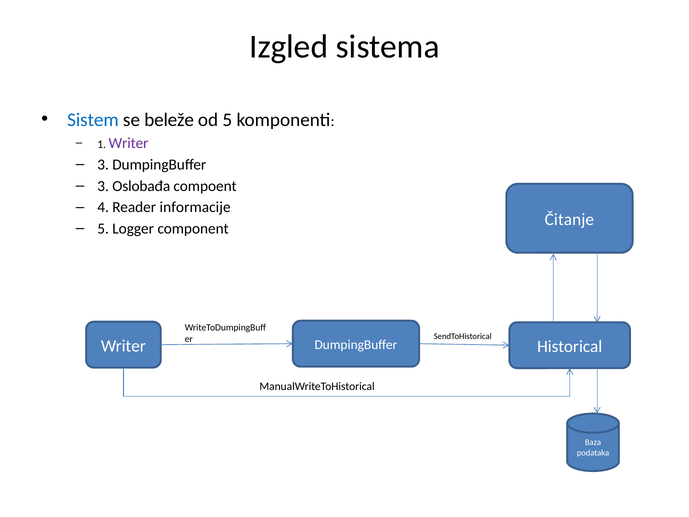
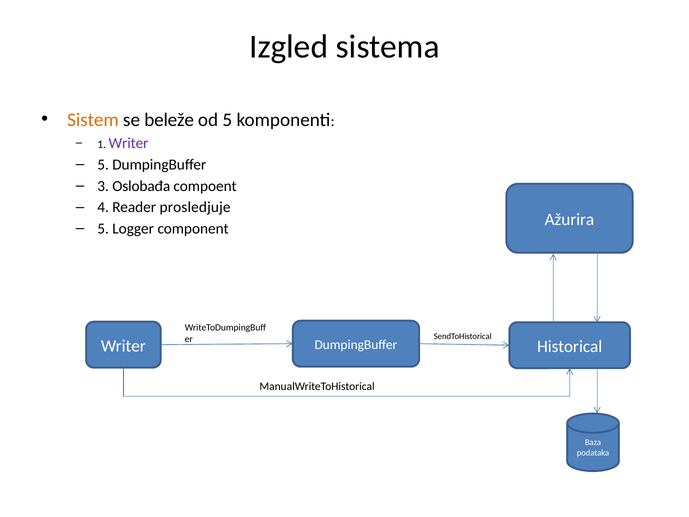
Sistem colour: blue -> orange (93, 120)
3: 3 -> 5 (103, 164)
informacije: informacije -> prosledjuje (195, 207)
Čitanje: Čitanje -> Ažurira (569, 219)
